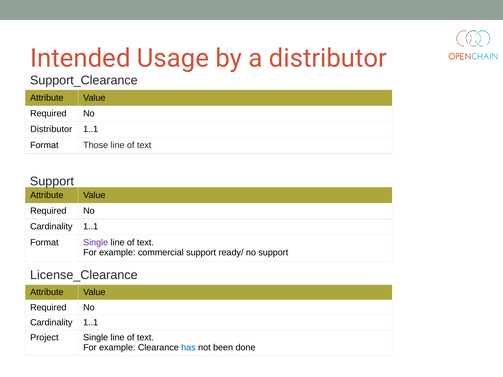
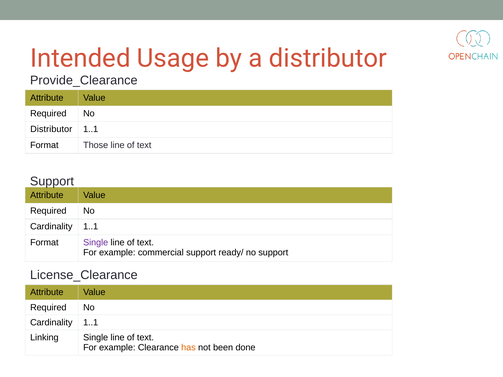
Support_Clearance: Support_Clearance -> Provide_Clearance (84, 80)
Project: Project -> Linking (44, 338)
has colour: blue -> orange (188, 348)
